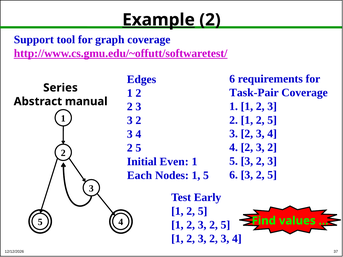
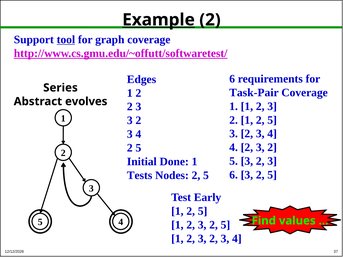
tool underline: none -> present (66, 40)
manual: manual -> evolves (86, 102)
Even: Even -> Done (174, 162)
Each: Each -> Tests (140, 175)
Nodes 1: 1 -> 2 (196, 175)
